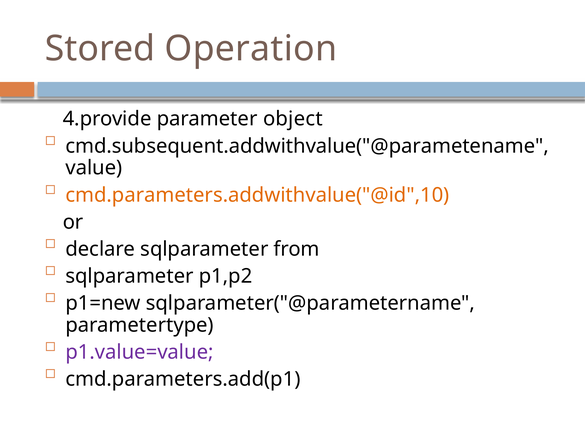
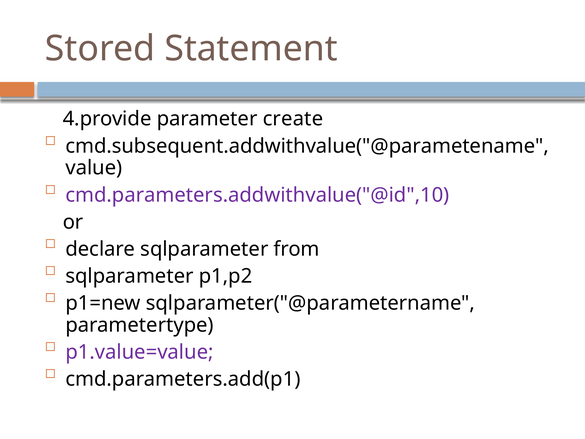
Operation: Operation -> Statement (251, 49)
object: object -> create (293, 119)
cmd.parameters.addwithvalue("@id",10 colour: orange -> purple (257, 195)
